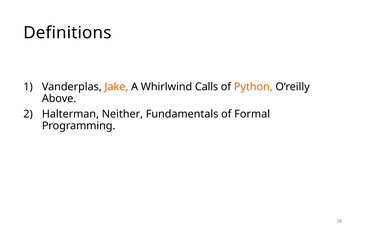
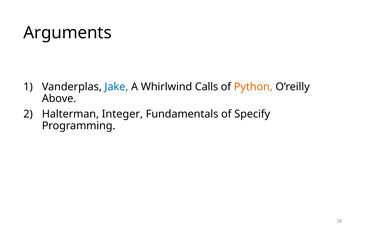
Definitions: Definitions -> Arguments (68, 33)
Jake colour: orange -> blue (116, 87)
Neither: Neither -> Integer (122, 114)
Formal: Formal -> Specify (252, 114)
